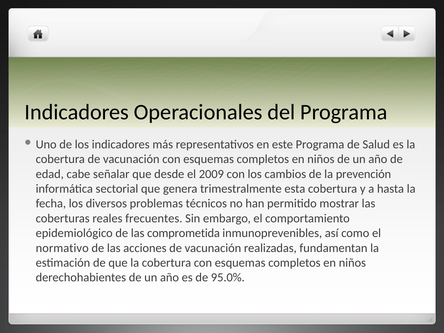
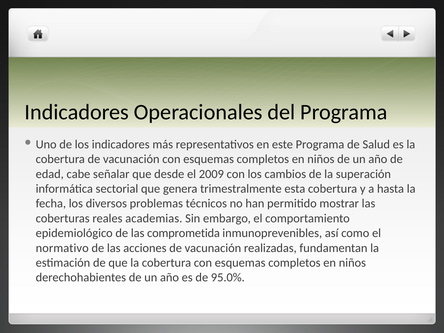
prevención: prevención -> superación (363, 174)
frecuentes: frecuentes -> academias (154, 218)
